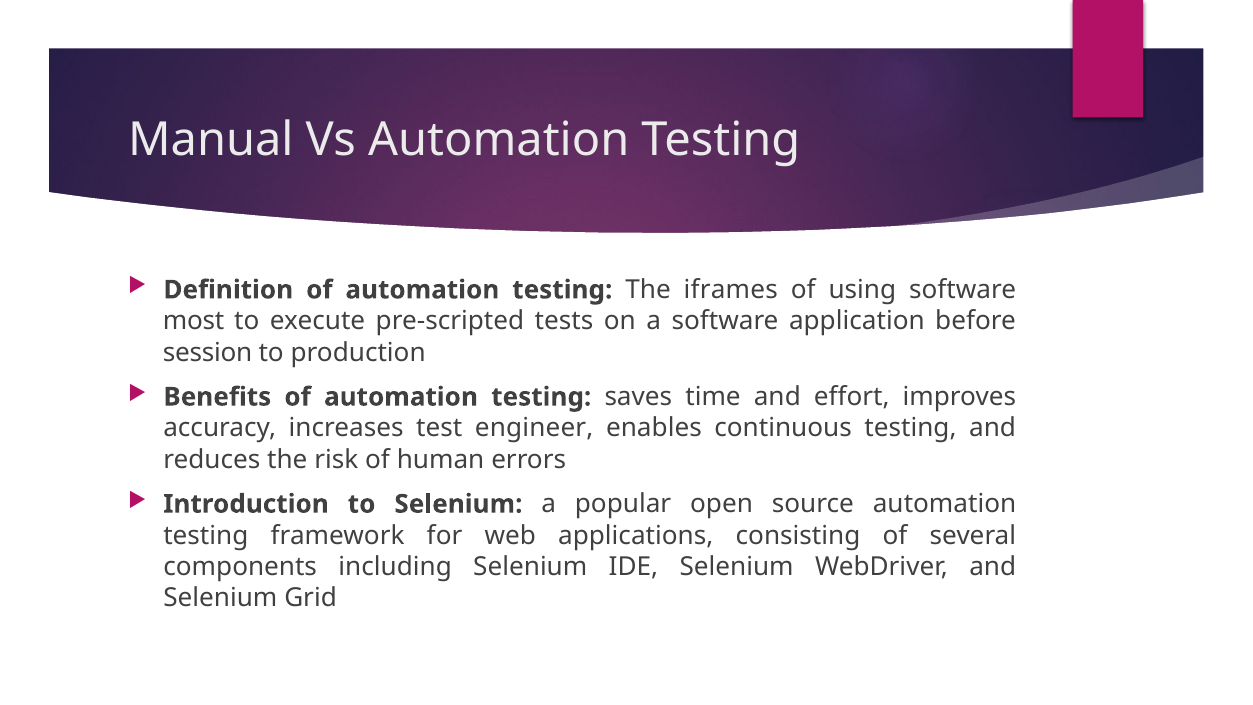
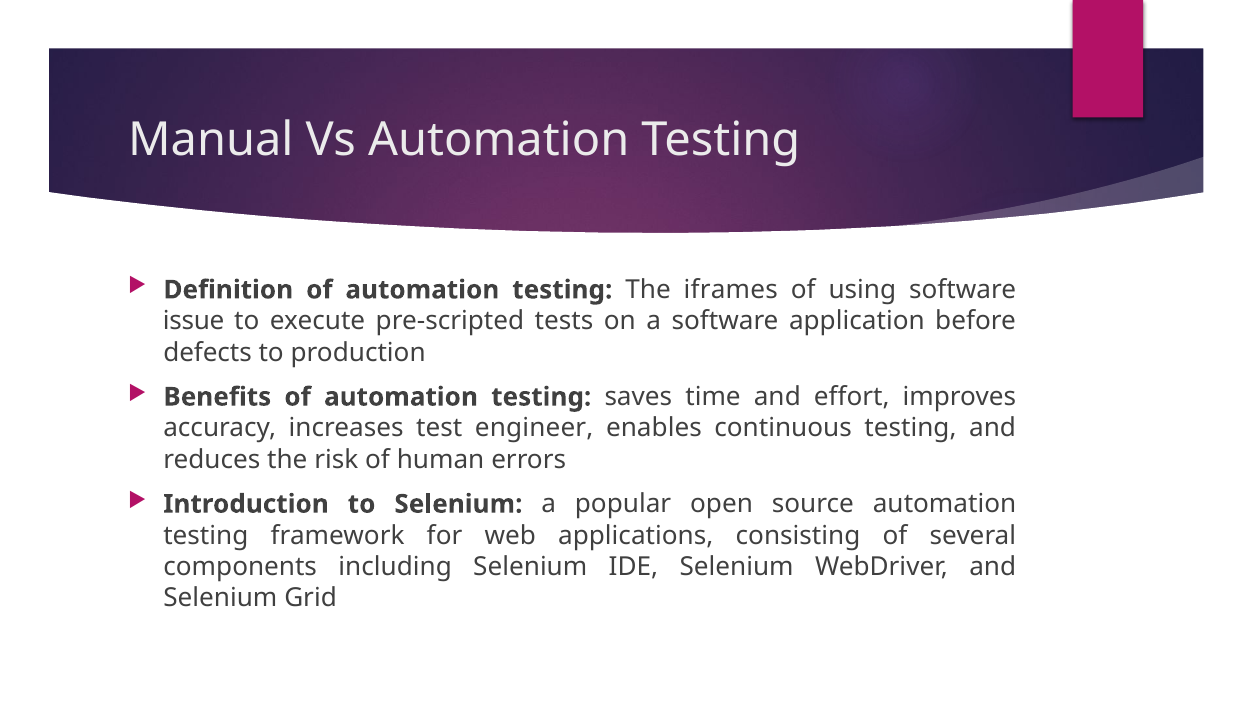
most: most -> issue (194, 321)
session: session -> defects (208, 352)
